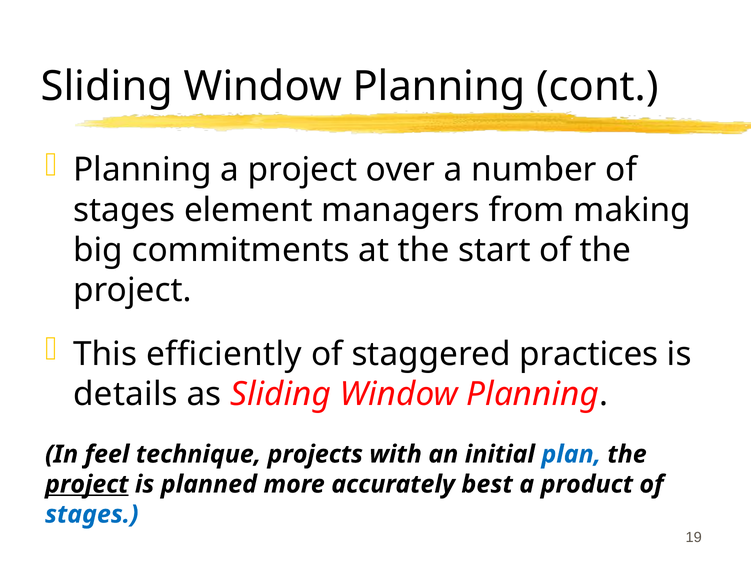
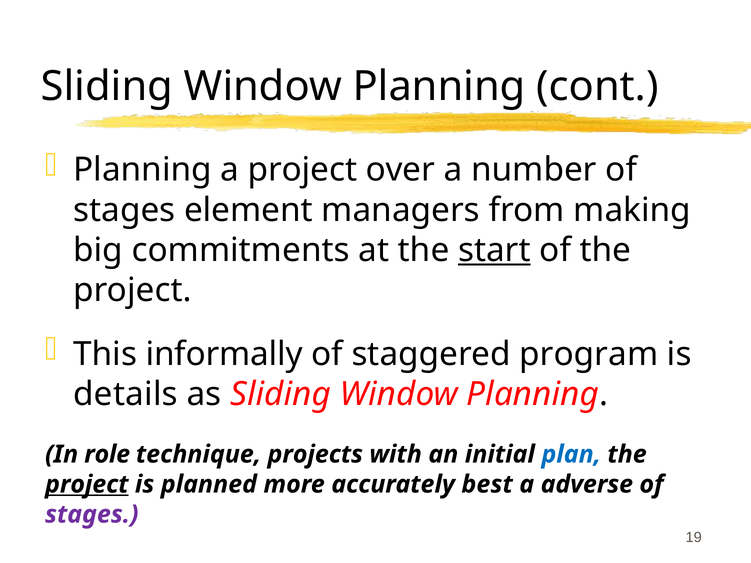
start underline: none -> present (494, 250)
efficiently: efficiently -> informally (224, 355)
practices: practices -> program (589, 355)
feel: feel -> role (107, 455)
product: product -> adverse (587, 485)
stages colour: blue -> purple (92, 515)
